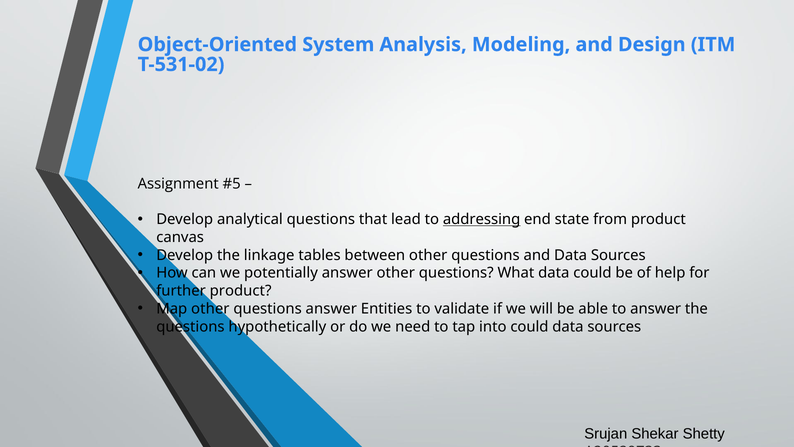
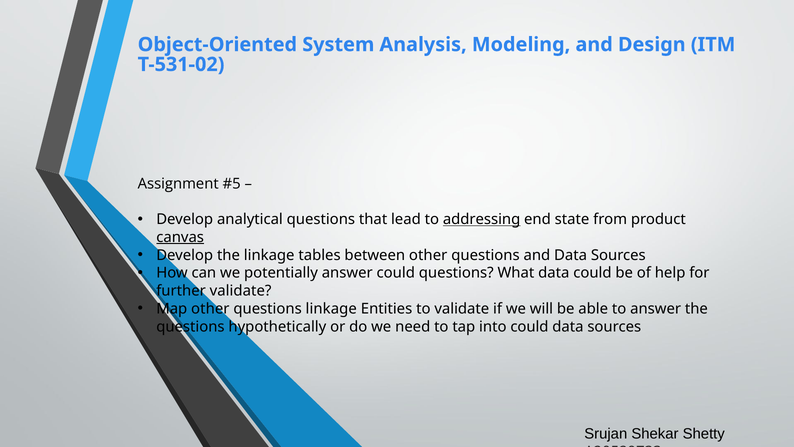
canvas underline: none -> present (180, 237)
answer other: other -> could (396, 273)
further product: product -> validate (241, 291)
questions answer: answer -> linkage (331, 309)
